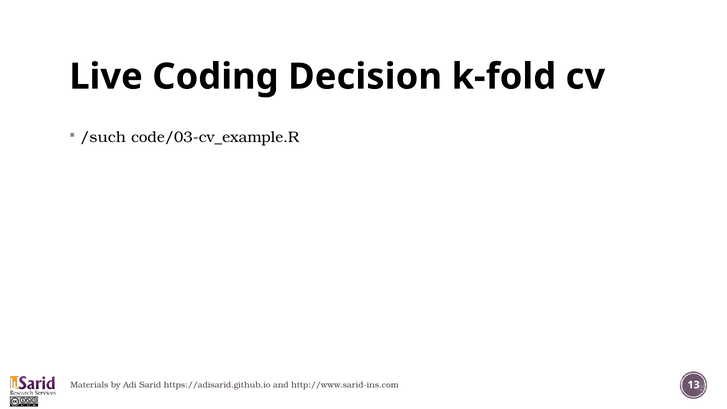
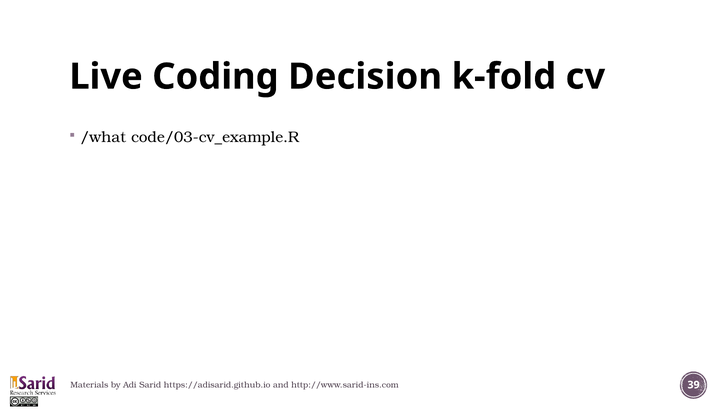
/such: /such -> /what (103, 137)
13: 13 -> 39 (694, 385)
